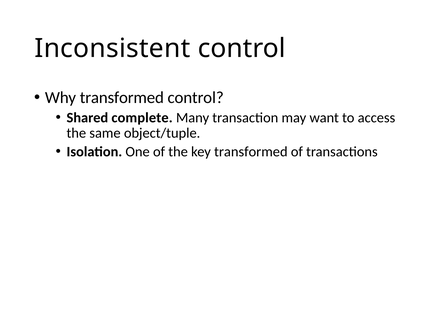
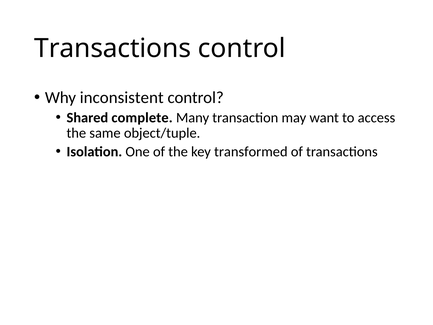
Inconsistent: Inconsistent -> Transactions (113, 48)
Why transformed: transformed -> inconsistent (122, 98)
